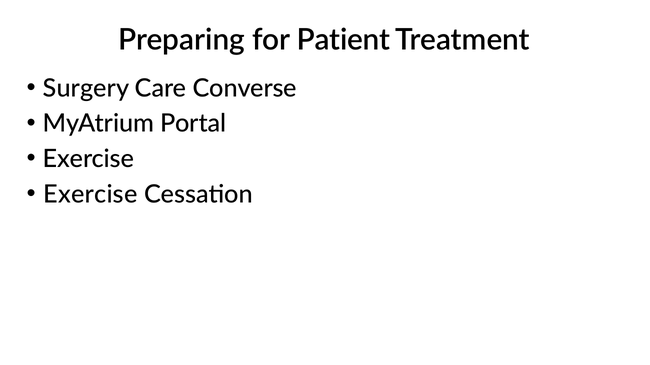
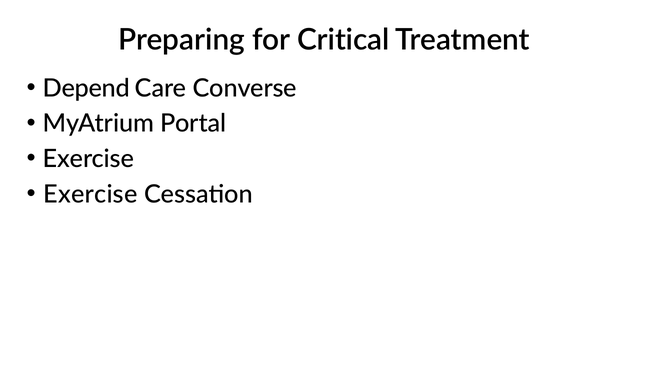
Patient: Patient -> Critical (343, 40)
Surgery: Surgery -> Depend (86, 88)
